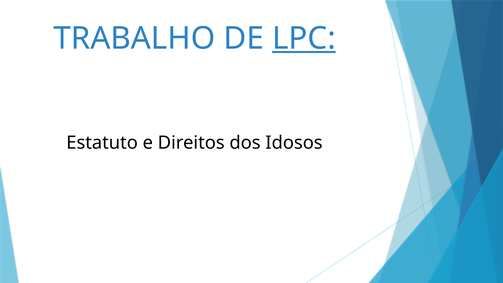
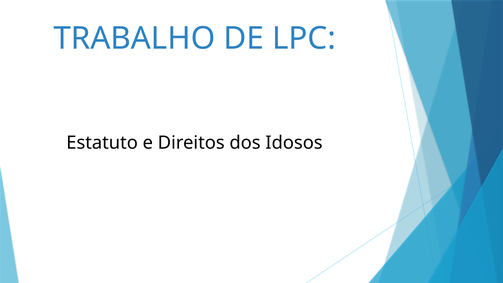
LPC underline: present -> none (304, 38)
